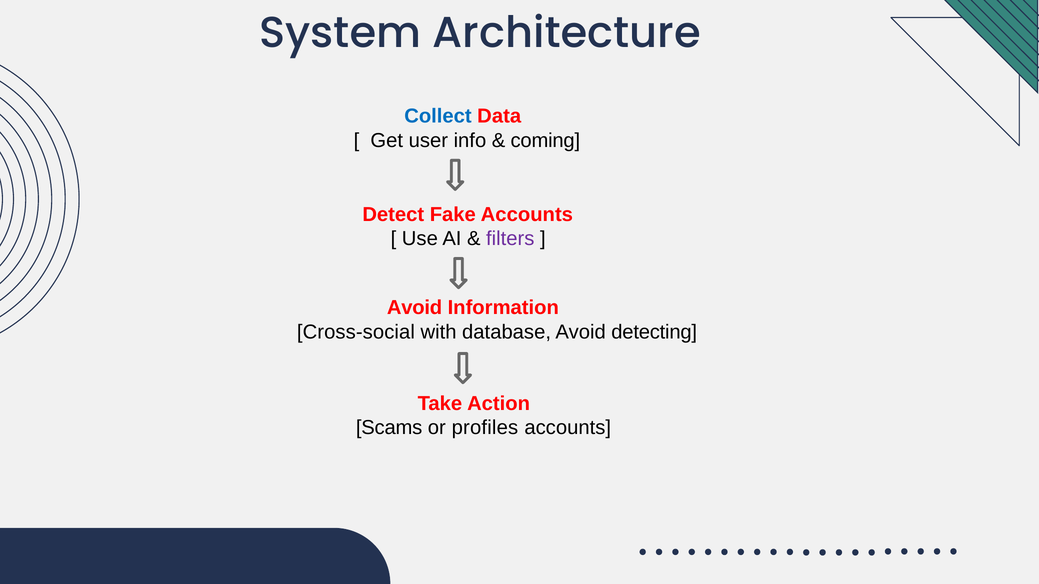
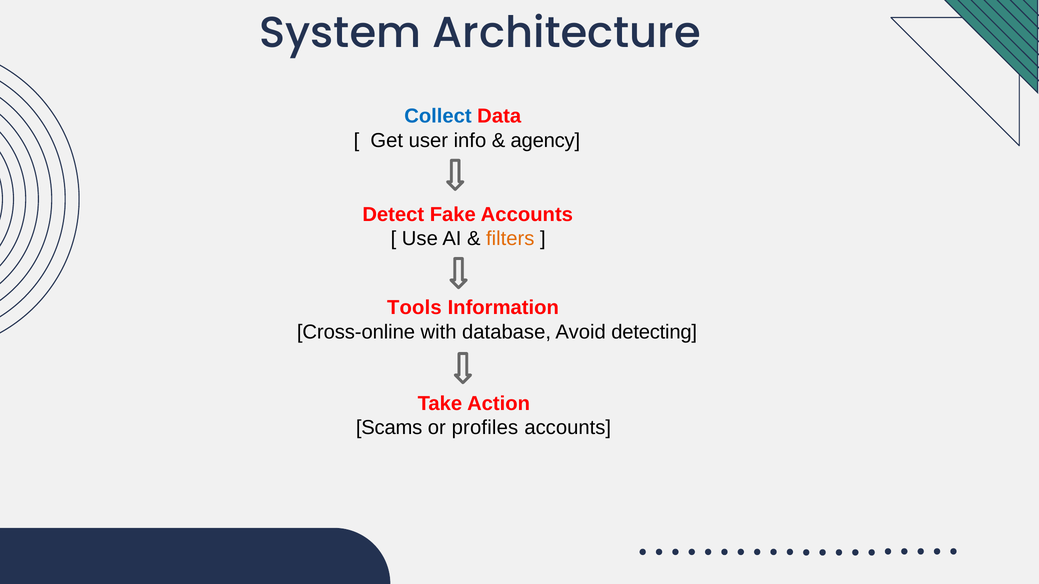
coming: coming -> agency (545, 141)
filters colour: purple -> orange (510, 239)
Avoid: Avoid -> Tools (414, 308)
Cross-social: Cross-social -> Cross-online (356, 332)
